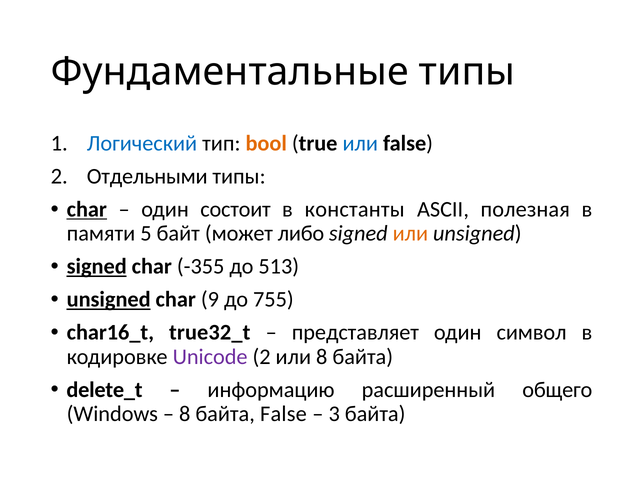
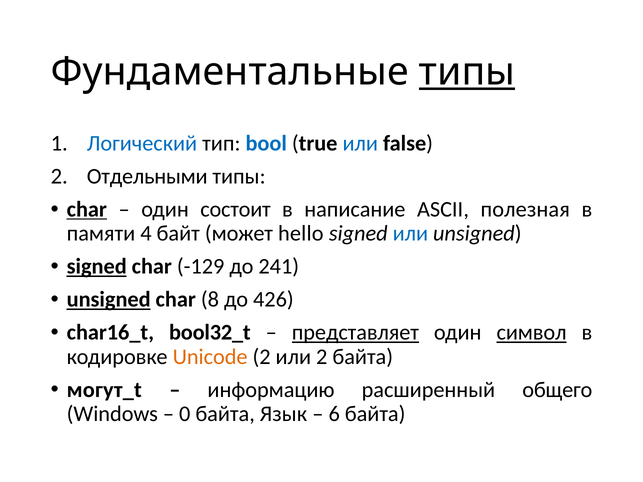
типы underline: none -> present (467, 72)
bool colour: orange -> blue (266, 144)
константы: константы -> написание (355, 210)
5: 5 -> 4 (146, 234)
либо: либо -> hello (301, 234)
или colour: orange -> blue (410, 234)
-355: -355 -> -129 (201, 267)
513: 513 -> 241 (279, 267)
9: 9 -> 8 (210, 300)
755: 755 -> 426 (273, 300)
true32_t: true32_t -> bool32_t (210, 333)
представляет underline: none -> present (355, 333)
символ underline: none -> present (532, 333)
Unicode colour: purple -> orange (210, 357)
или 8: 8 -> 2 (322, 357)
delete_t: delete_t -> могут_t (104, 390)
8: 8 -> 0 (185, 414)
байта False: False -> Язык (284, 414)
3: 3 -> 6 (334, 414)
